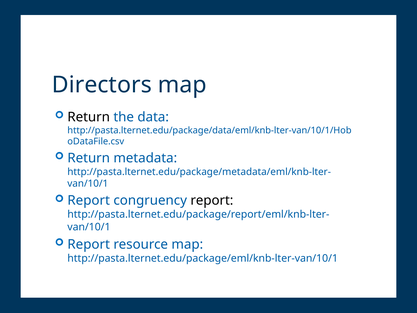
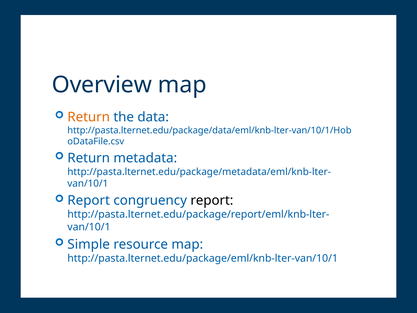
Directors: Directors -> Overview (102, 85)
Return colour: black -> orange (89, 117)
Report: Report -> Simple (89, 244)
